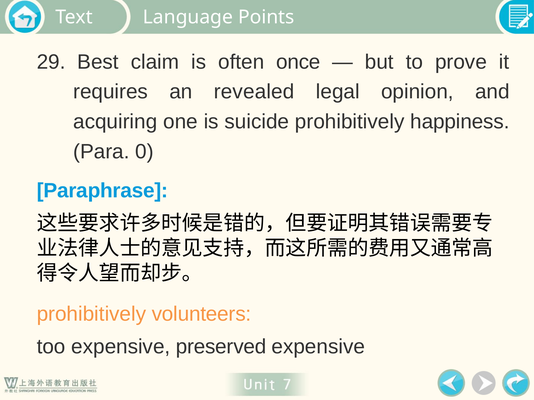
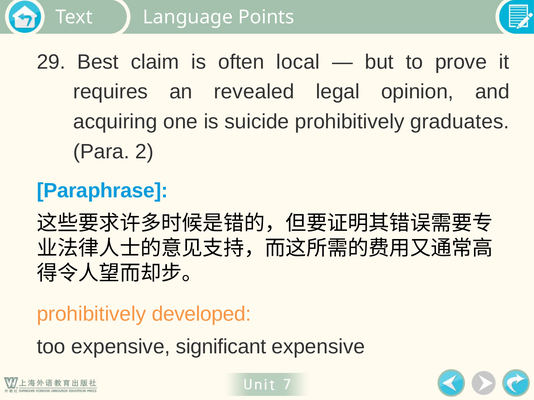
once: once -> local (298, 62)
happiness: happiness -> graduates (460, 122)
0: 0 -> 2 (145, 152)
volunteers: volunteers -> developed (202, 314)
preserved: preserved -> significant (221, 347)
